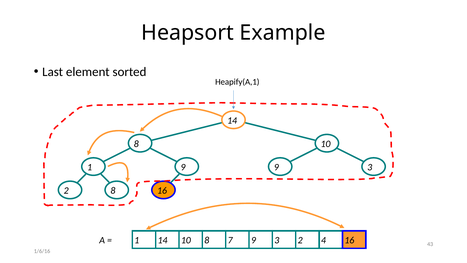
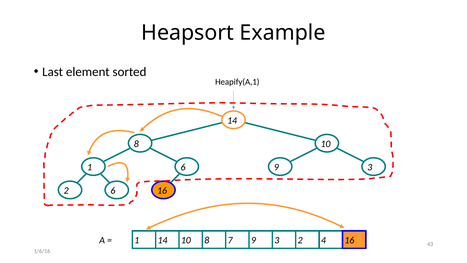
1 9: 9 -> 6 (183, 167)
2 8: 8 -> 6 (113, 190)
